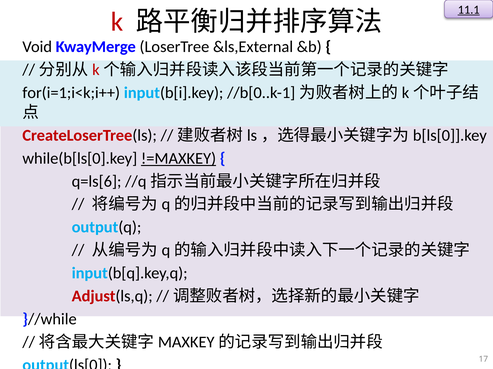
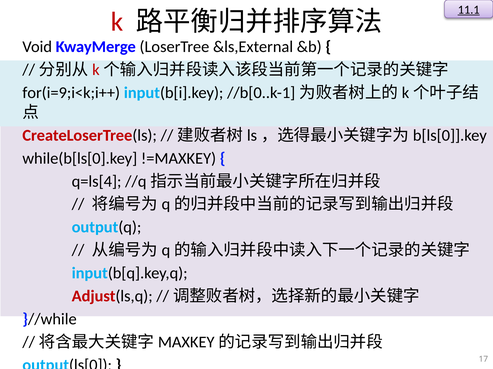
for(i=1;i<k;i++: for(i=1;i<k;i++ -> for(i=9;i<k;i++ (71, 93)
!=MAXKEY underline: present -> none (179, 159)
q=ls[6: q=ls[6 -> q=ls[4 (97, 182)
